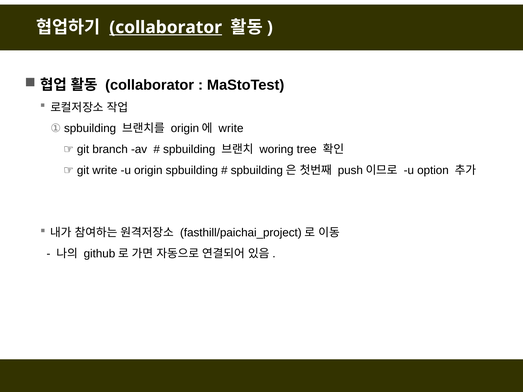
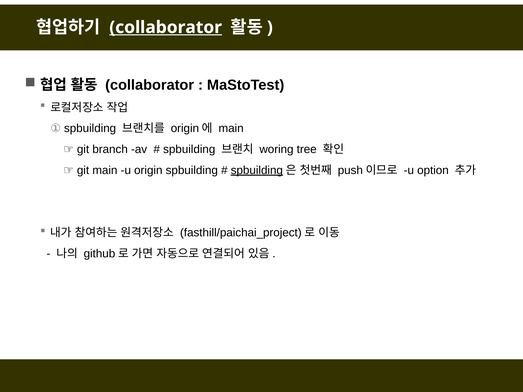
write: write -> main (231, 128)
git write: write -> main (105, 170)
spbuilding underline: none -> present (257, 170)
